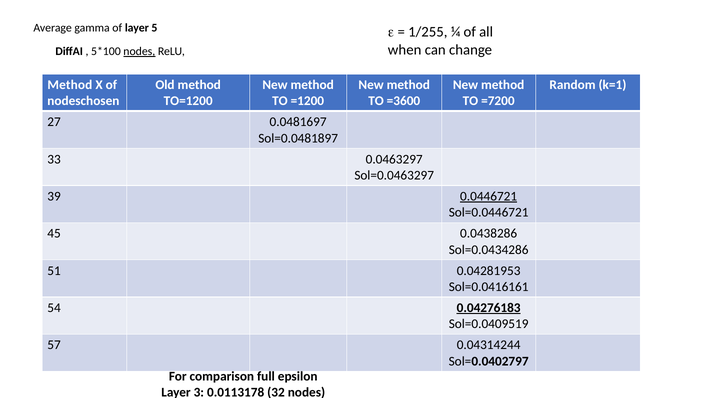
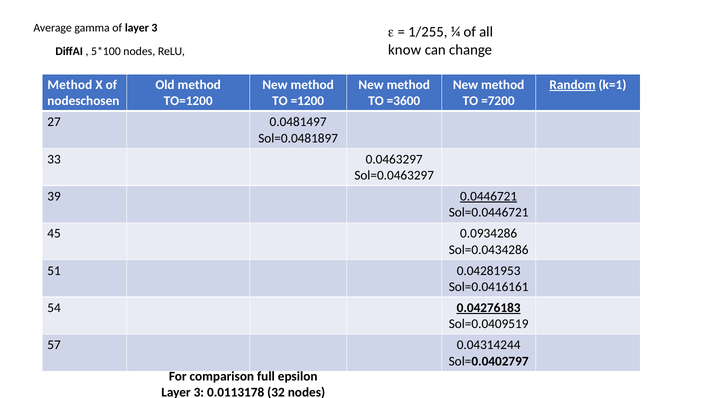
of layer 5: 5 -> 3 (154, 28)
when: when -> know (405, 50)
nodes underline: present -> none (139, 51)
Random underline: none -> present (572, 85)
0.0481697: 0.0481697 -> 0.0481497 (298, 122)
0.0438286: 0.0438286 -> 0.0934286 (489, 233)
